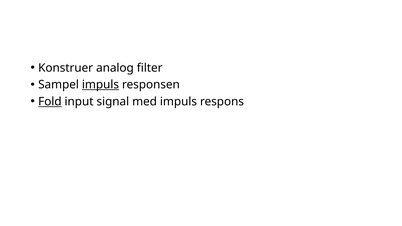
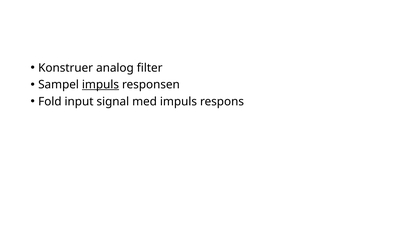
Fold underline: present -> none (50, 102)
